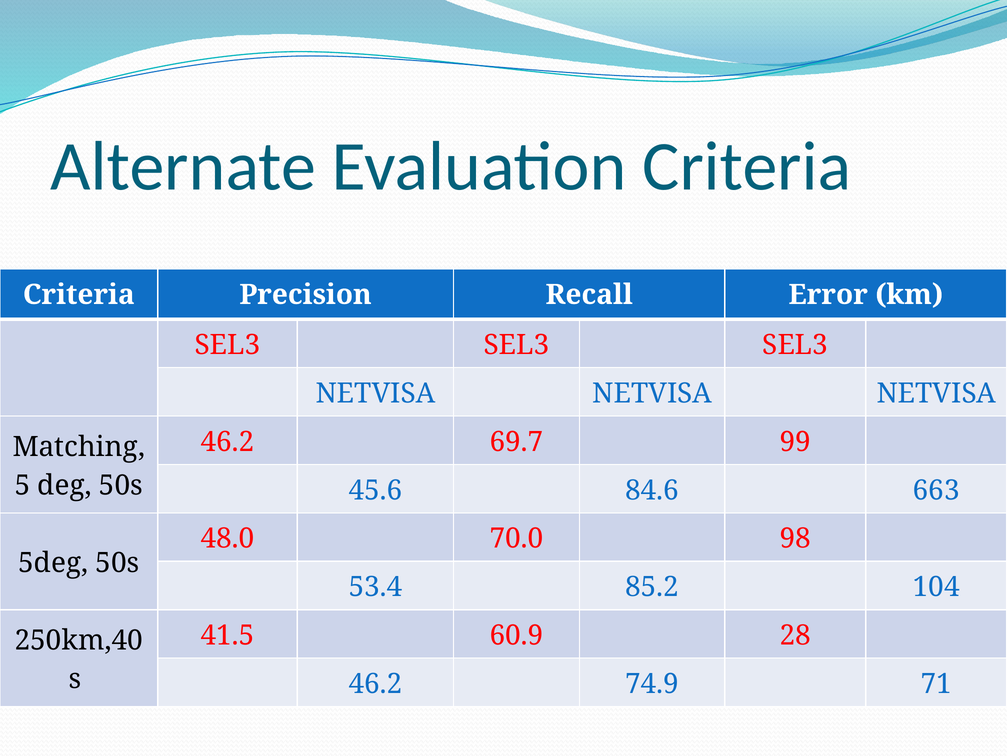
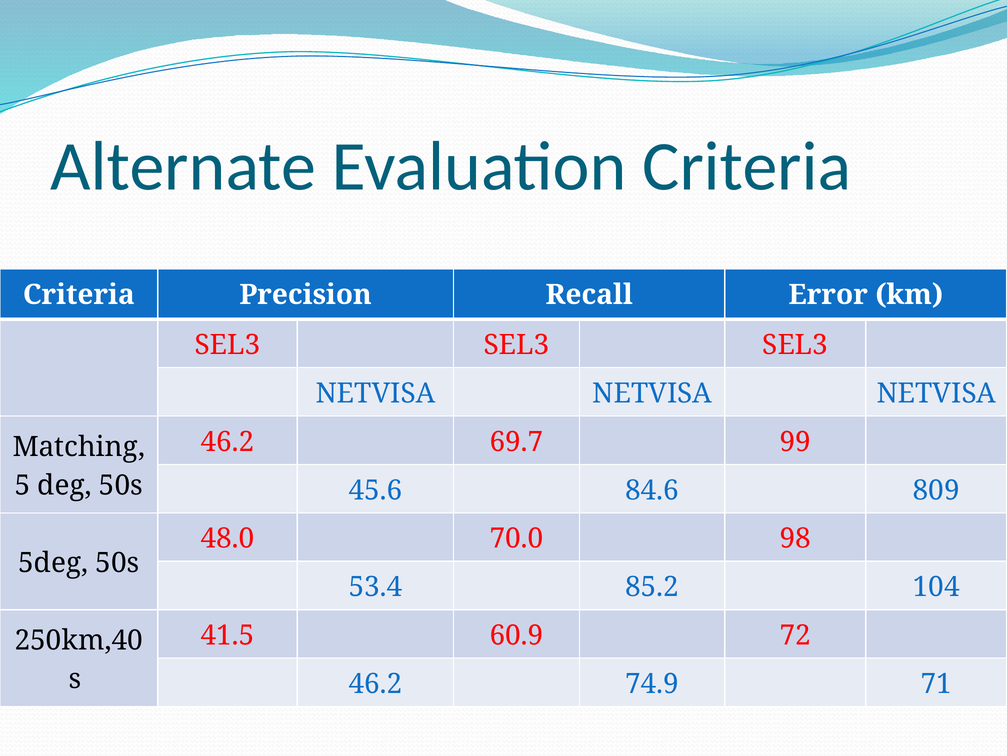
663: 663 -> 809 (936, 490)
28: 28 -> 72 (795, 635)
